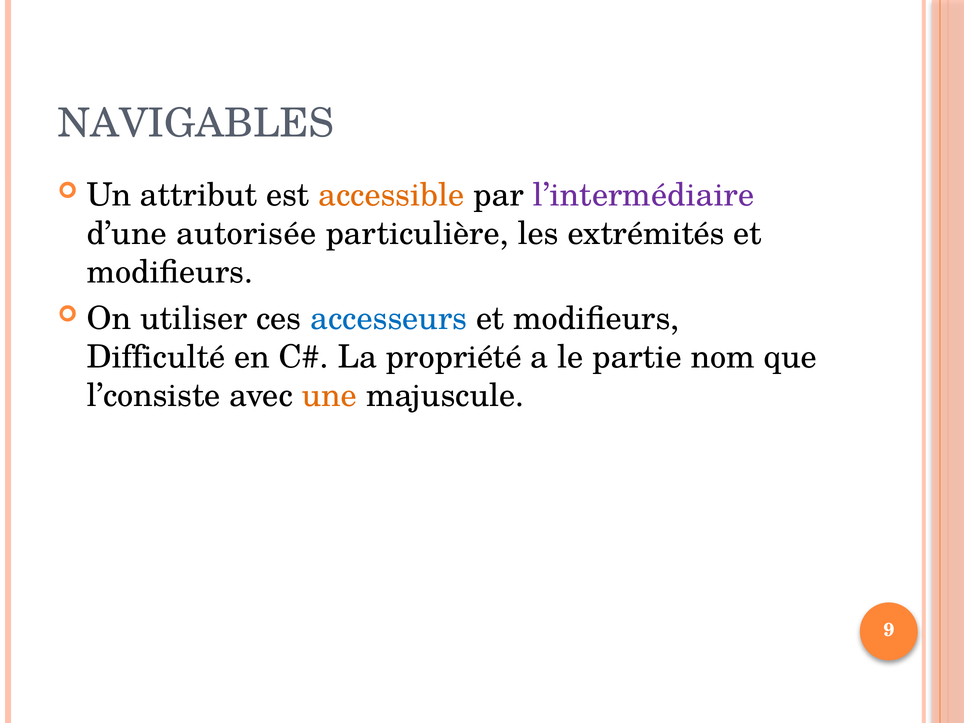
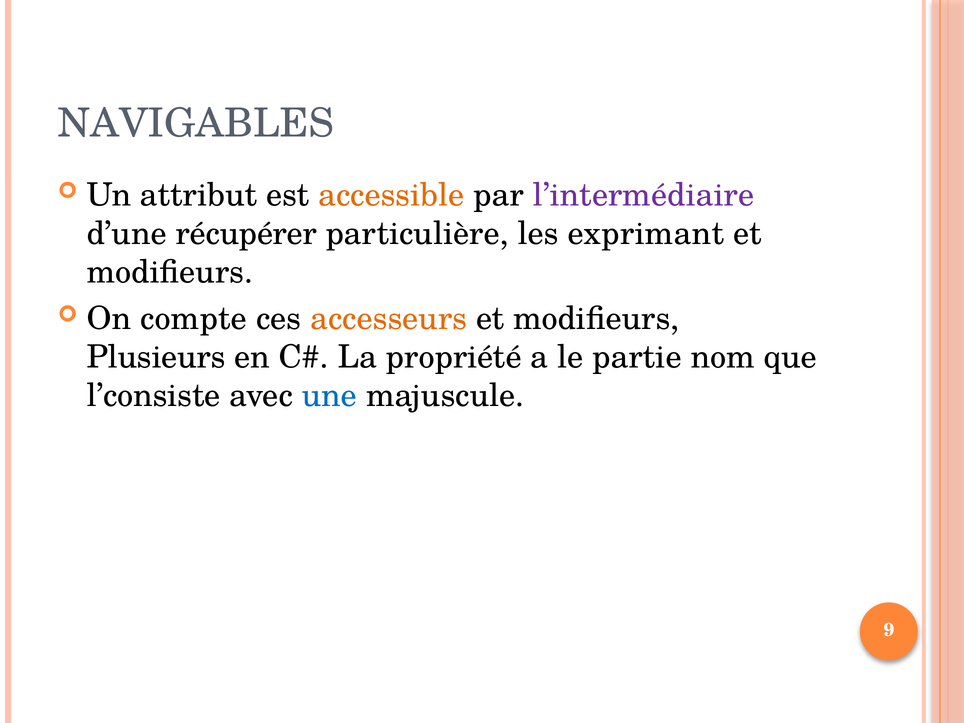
autorisée: autorisée -> récupérer (246, 234)
extrémités: extrémités -> exprimant (646, 234)
utiliser: utiliser -> compte (194, 319)
accesseurs colour: blue -> orange (389, 319)
Difficulté: Difficulté -> Plusieurs (156, 357)
une colour: orange -> blue (329, 396)
